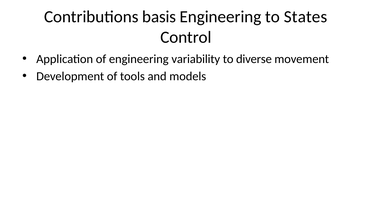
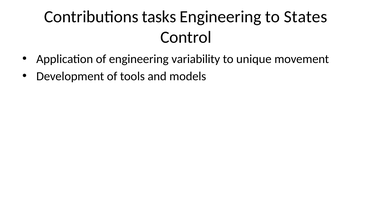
basis: basis -> tasks (159, 17)
diverse: diverse -> unique (254, 59)
